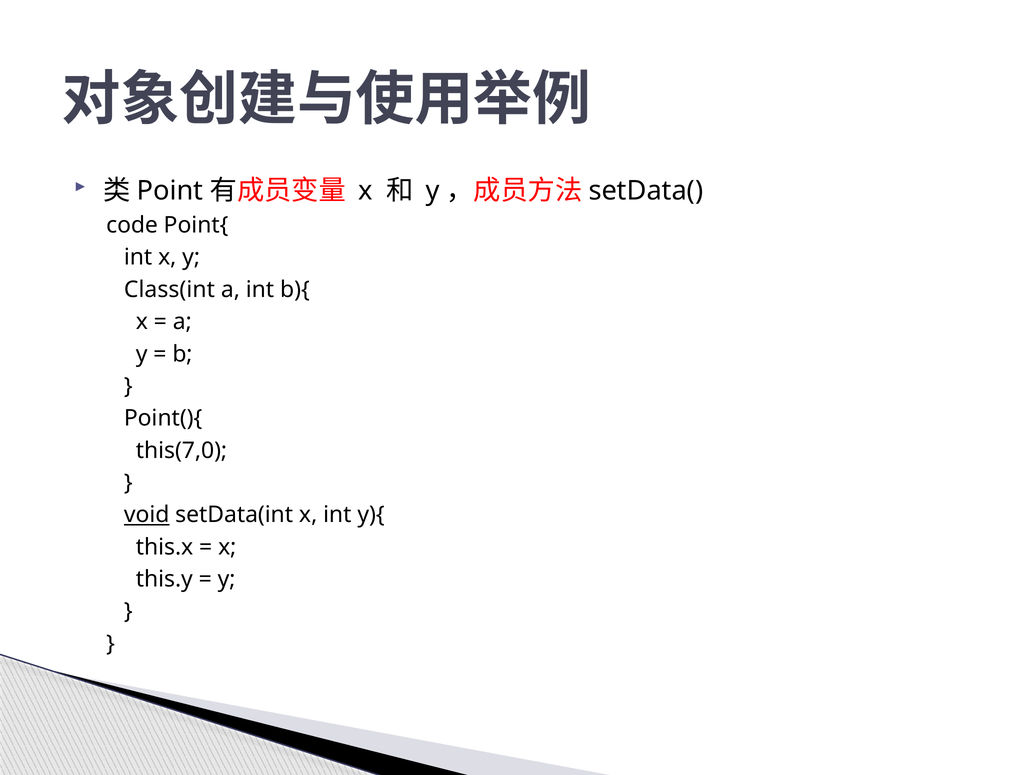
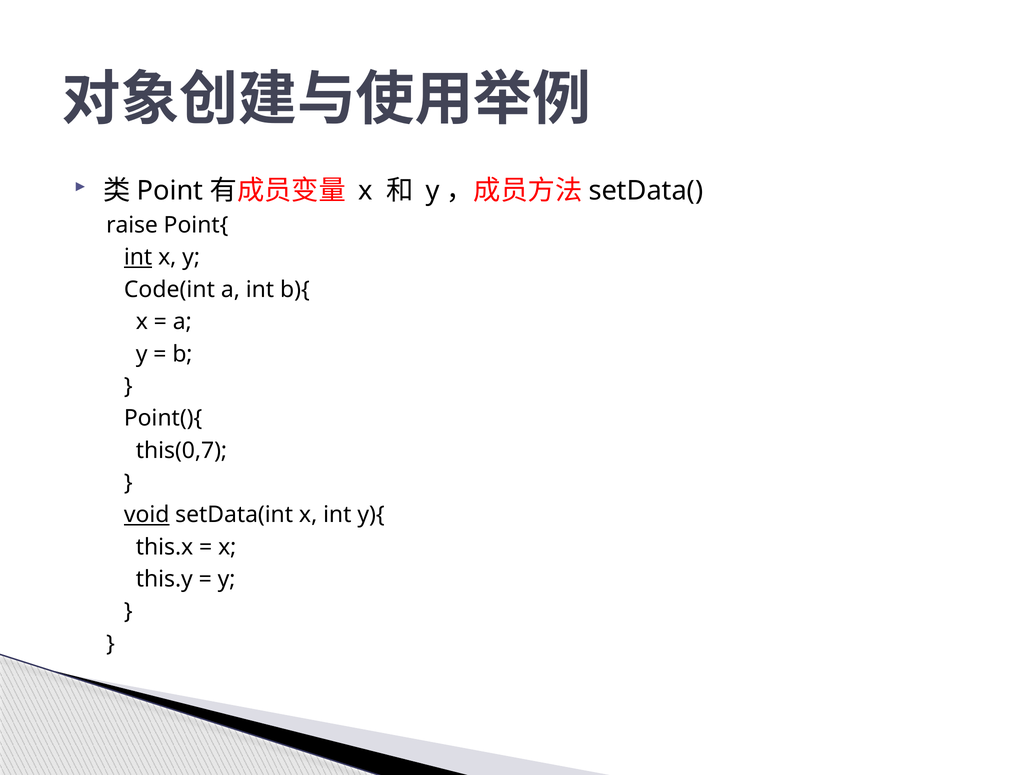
code: code -> raise (132, 225)
int underline: none -> present (138, 257)
Class(int: Class(int -> Code(int (169, 289)
this(7,0: this(7,0 -> this(0,7 (181, 450)
